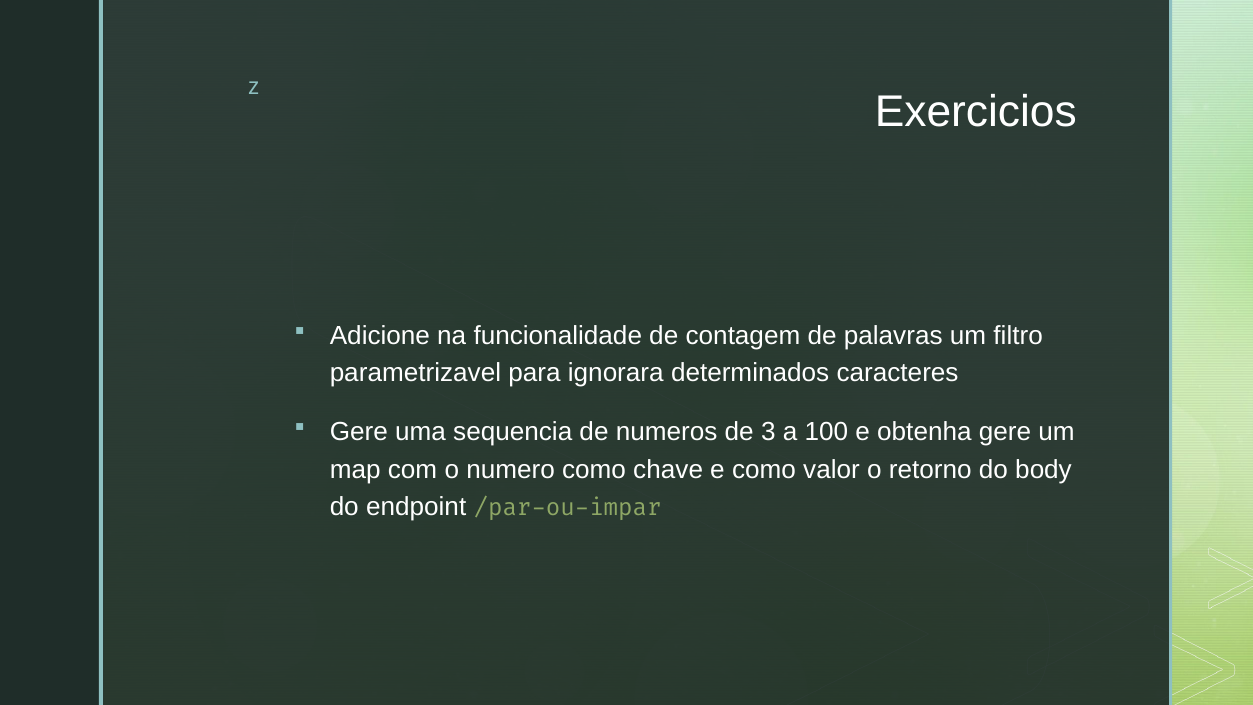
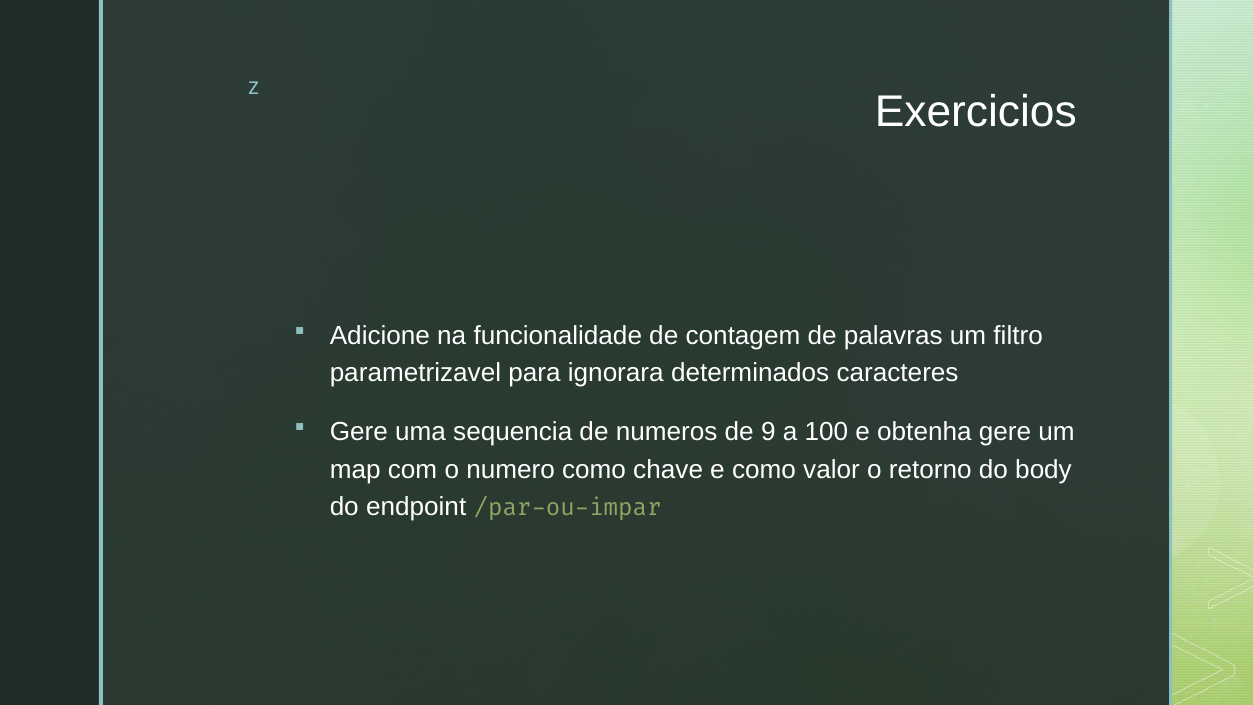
3: 3 -> 9 (768, 432)
